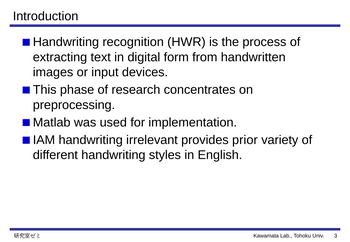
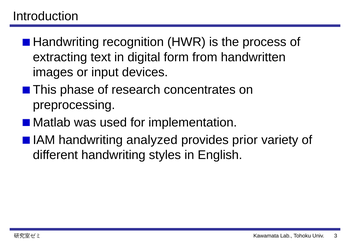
irrelevant: irrelevant -> analyzed (152, 140)
